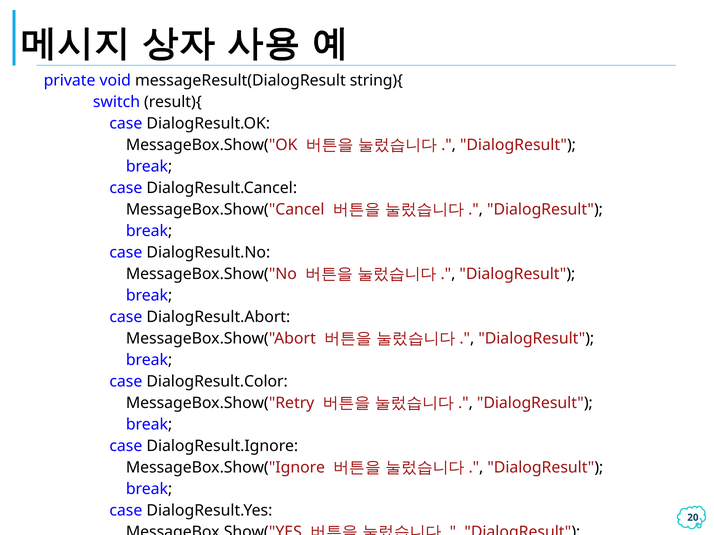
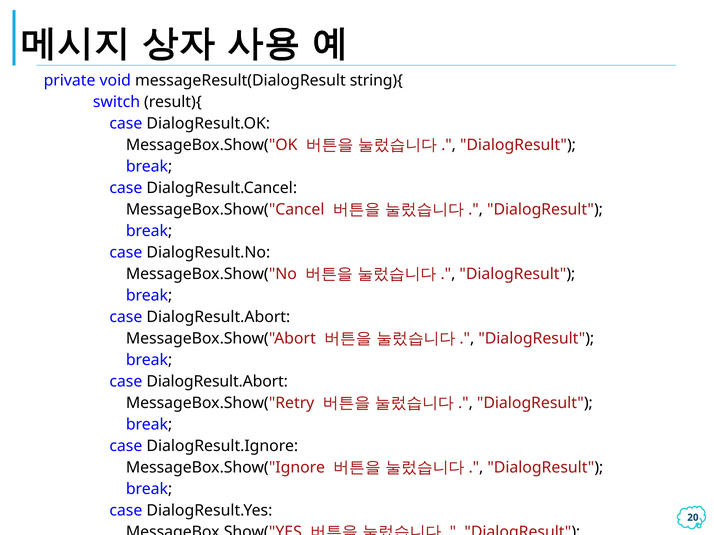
DialogResult.Color: DialogResult.Color -> DialogResult.Abort (217, 382)
